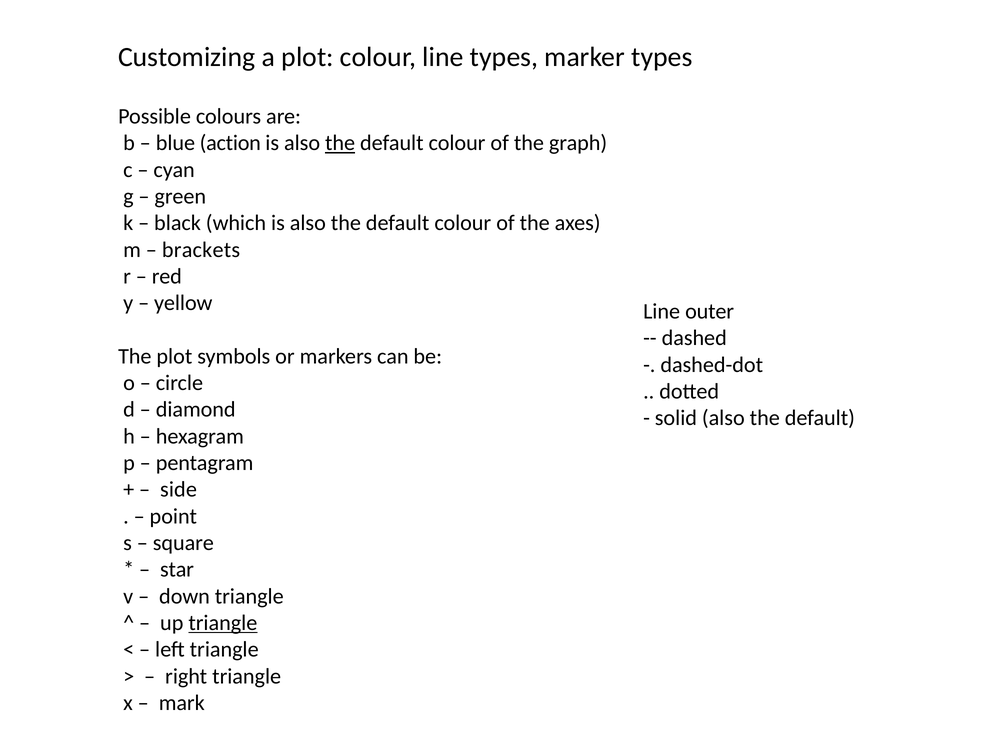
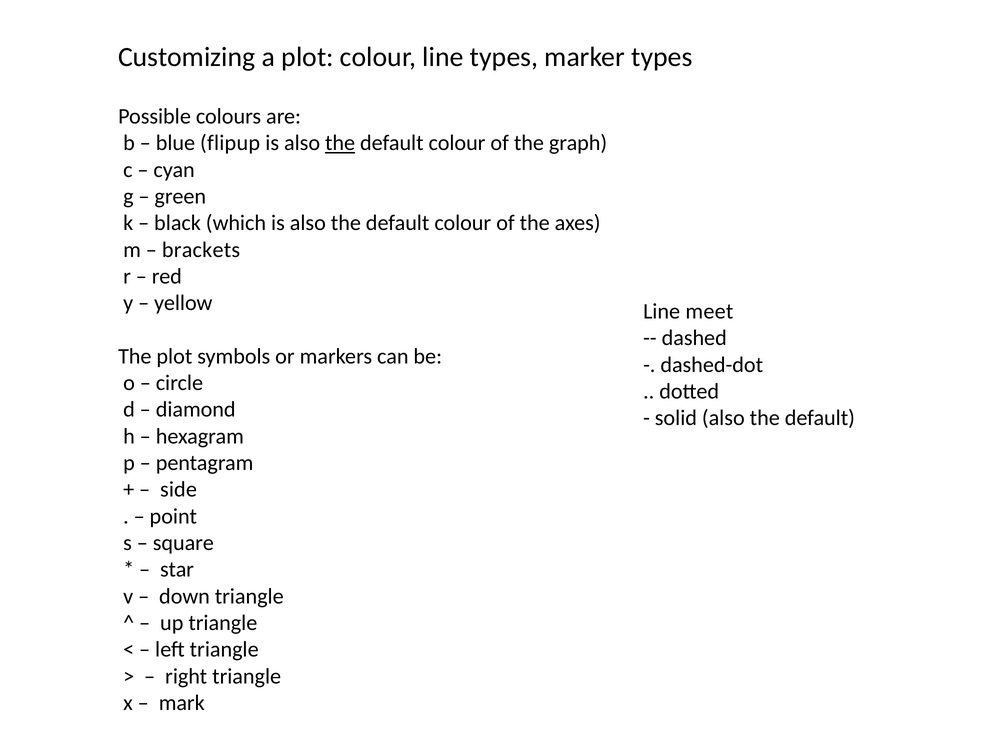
action: action -> flipup (230, 143)
outer: outer -> meet (709, 311)
triangle underline: present -> none (223, 623)
